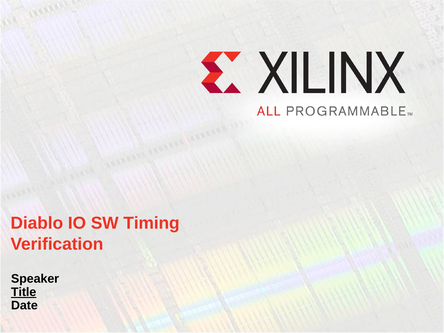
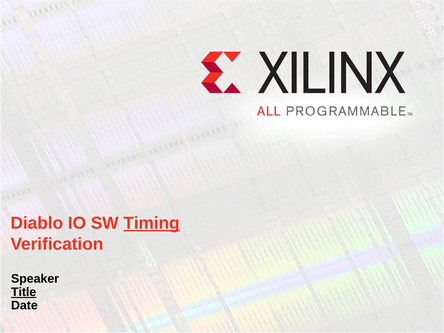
Timing underline: none -> present (151, 223)
